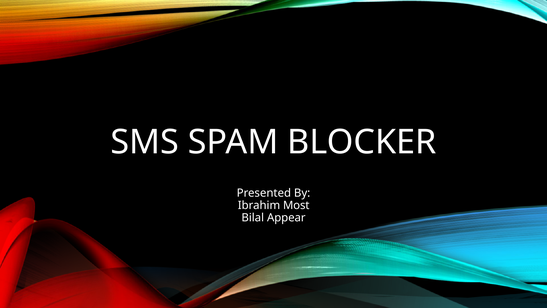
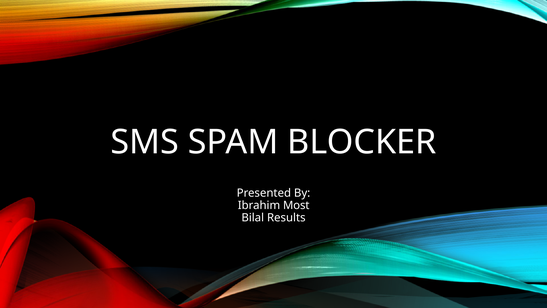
Appear: Appear -> Results (286, 217)
